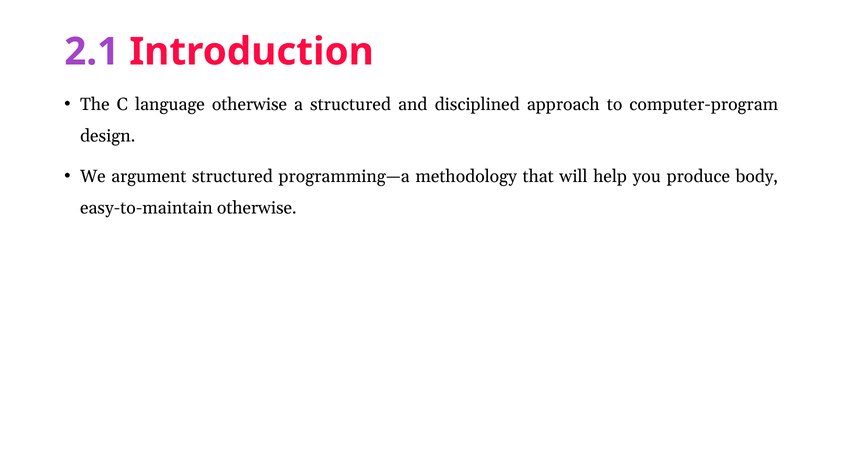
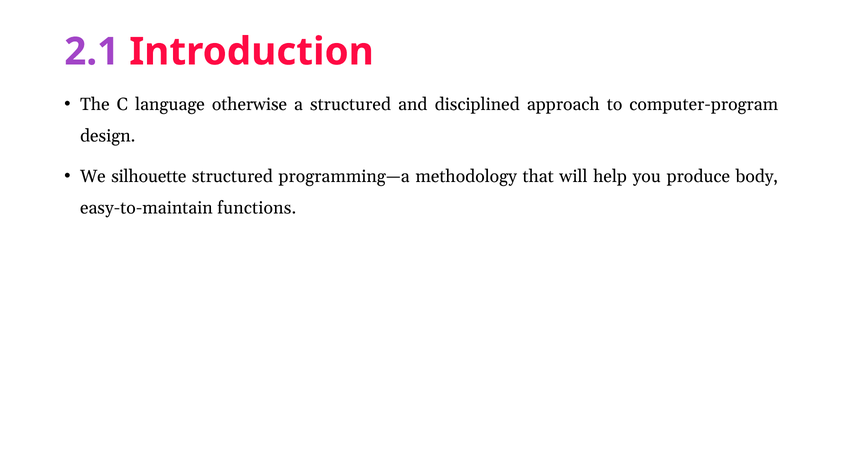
argument: argument -> silhouette (149, 176)
easy-to-maintain otherwise: otherwise -> functions (257, 208)
